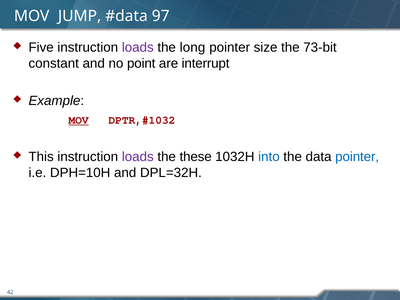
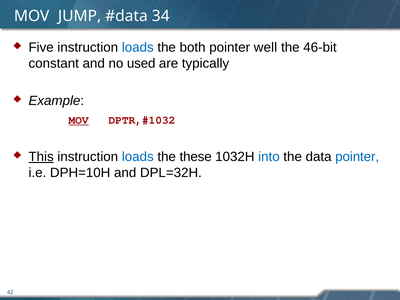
97: 97 -> 34 (161, 16)
loads colour: purple -> blue (138, 47)
long: long -> both (193, 47)
size: size -> well (266, 47)
73-bit: 73-bit -> 46-bit (320, 47)
point: point -> used (141, 63)
interrupt: interrupt -> typically (206, 63)
This underline: none -> present (41, 157)
loads colour: purple -> blue (138, 157)
